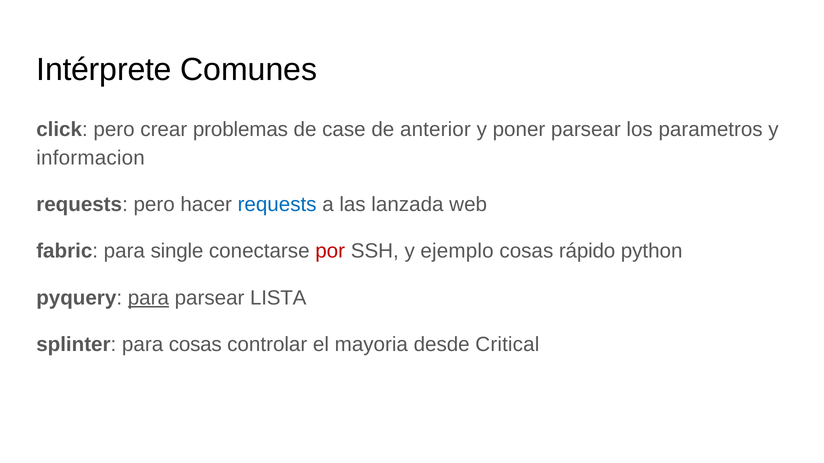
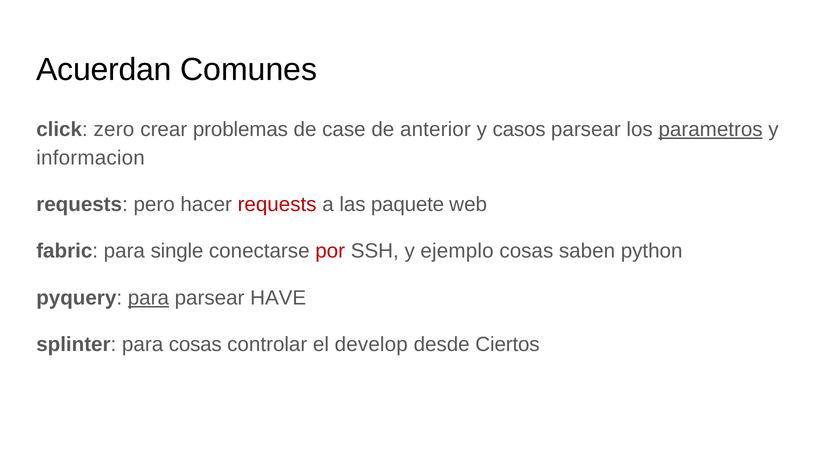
Intérprete: Intérprete -> Acuerdan (104, 70)
click pero: pero -> zero (114, 130)
poner: poner -> casos (519, 130)
parametros underline: none -> present (711, 130)
requests colour: blue -> red (277, 205)
lanzada: lanzada -> paquete (408, 205)
rápido: rápido -> saben (587, 251)
LISTA: LISTA -> HAVE (278, 298)
mayoria: mayoria -> develop (371, 345)
Critical: Critical -> Ciertos (508, 345)
